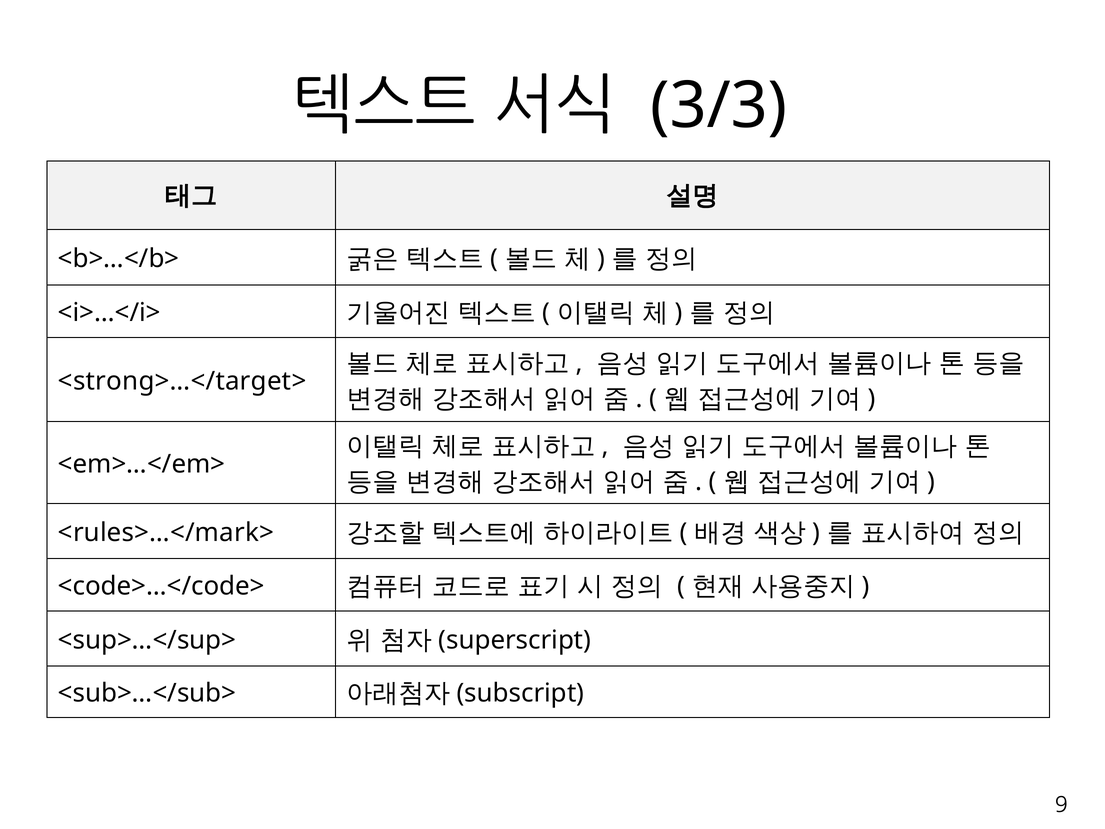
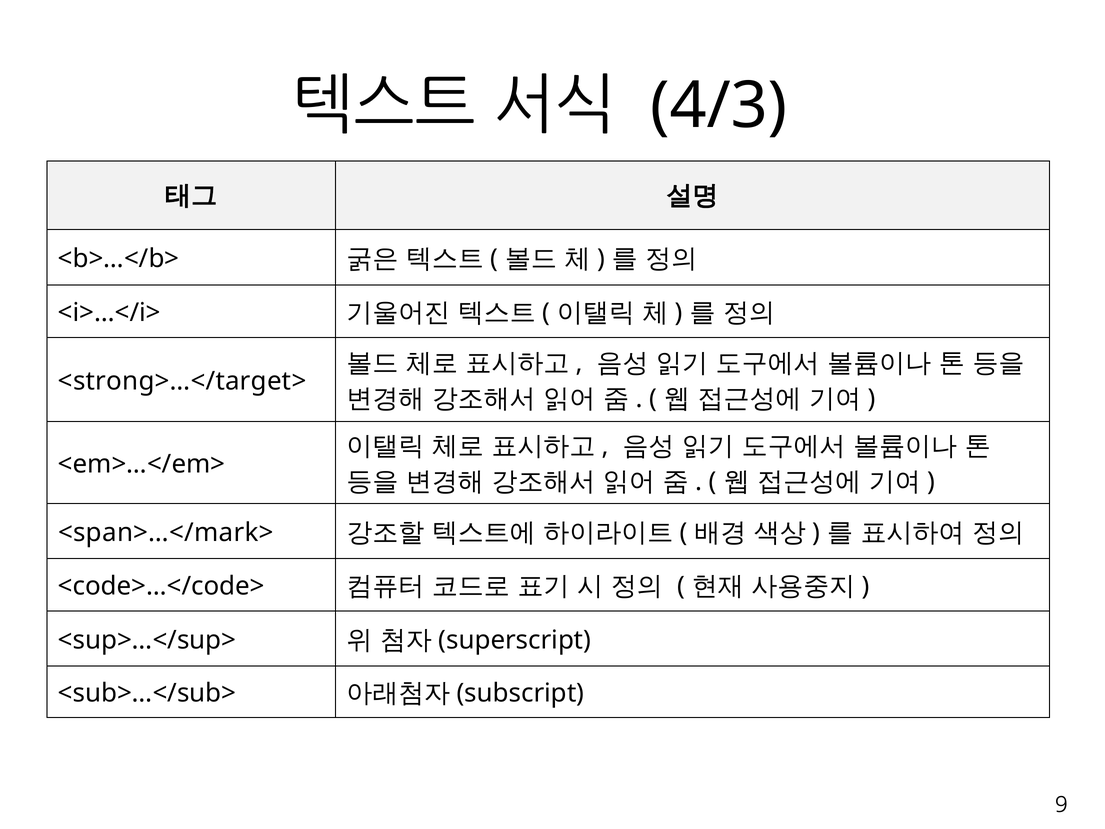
3/3: 3/3 -> 4/3 (719, 106)
<rules>…</mark>: <rules>…</mark> -> <span>…</mark> (166, 532)
